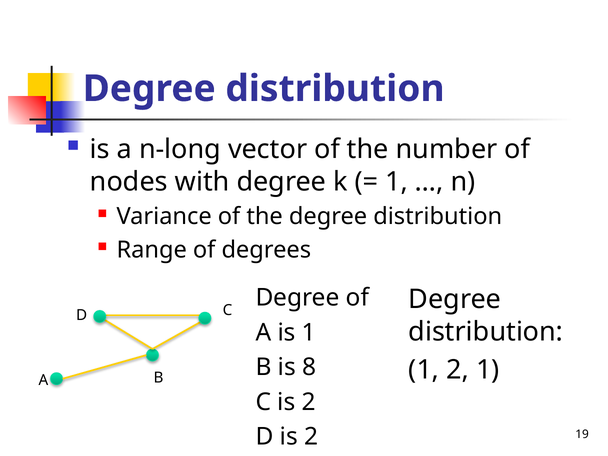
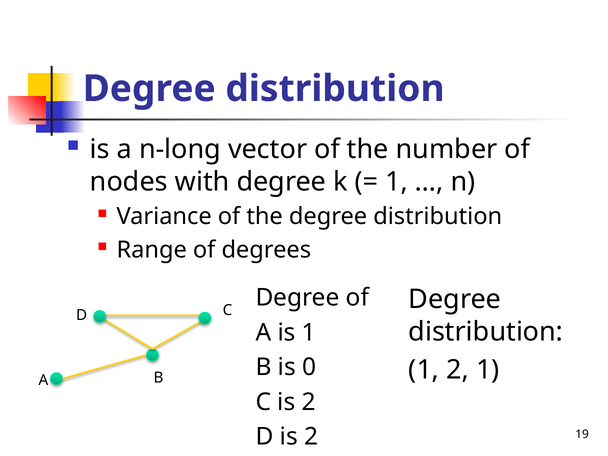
8: 8 -> 0 (309, 367)
